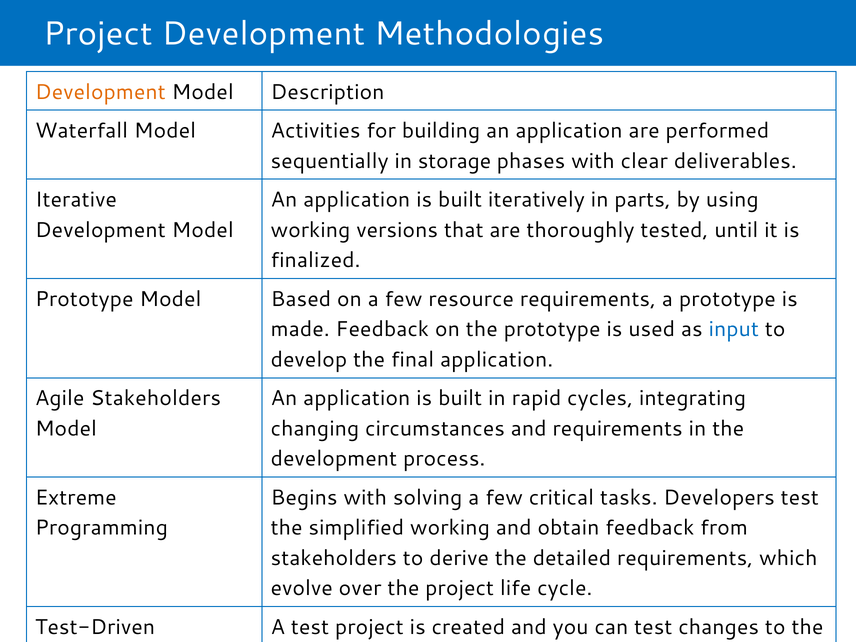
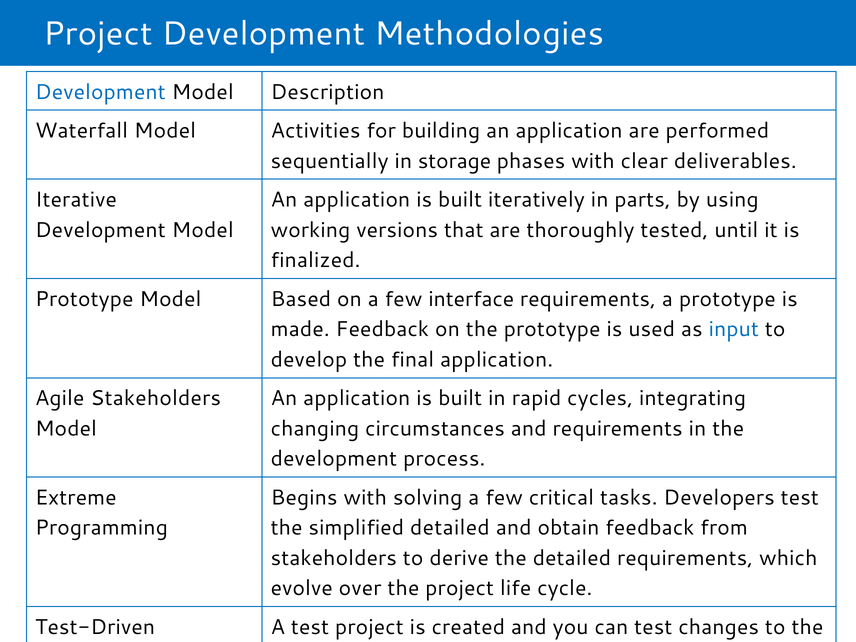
Development colour: orange -> blue (100, 92)
resource: resource -> interface (471, 299)
simplified working: working -> detailed (450, 528)
